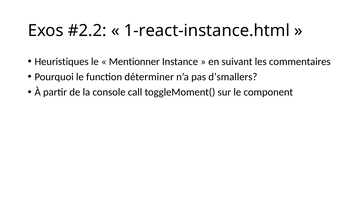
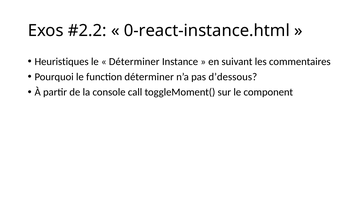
1-react-instance.html: 1-react-instance.html -> 0-react-instance.html (207, 31)
Mentionner: Mentionner -> Déterminer (134, 62)
d’smallers: d’smallers -> d’dessous (233, 77)
